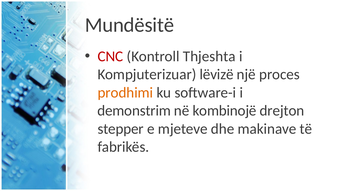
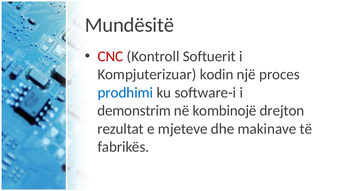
Thjeshta: Thjeshta -> Softuerit (209, 56)
lëvizë: lëvizë -> kodin (217, 74)
prodhimi colour: orange -> blue (125, 92)
stepper: stepper -> rezultat (121, 129)
